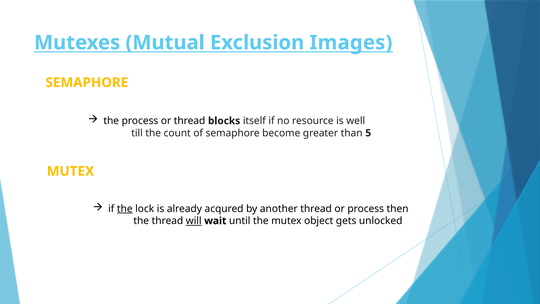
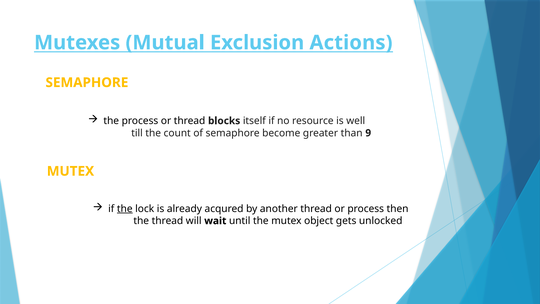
Images: Images -> Actions (351, 43)
5: 5 -> 9 (368, 133)
will underline: present -> none (194, 221)
